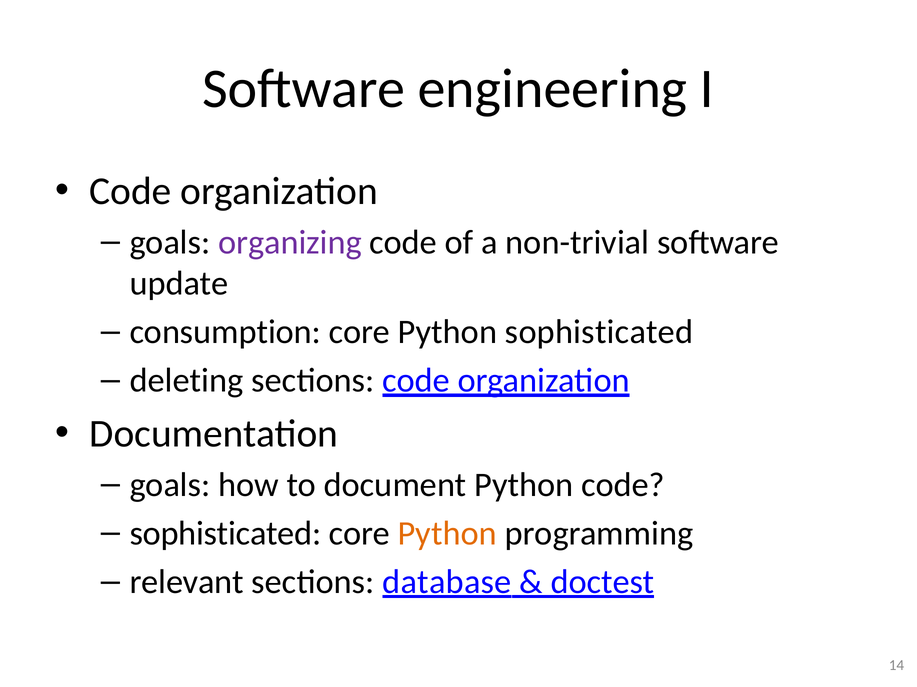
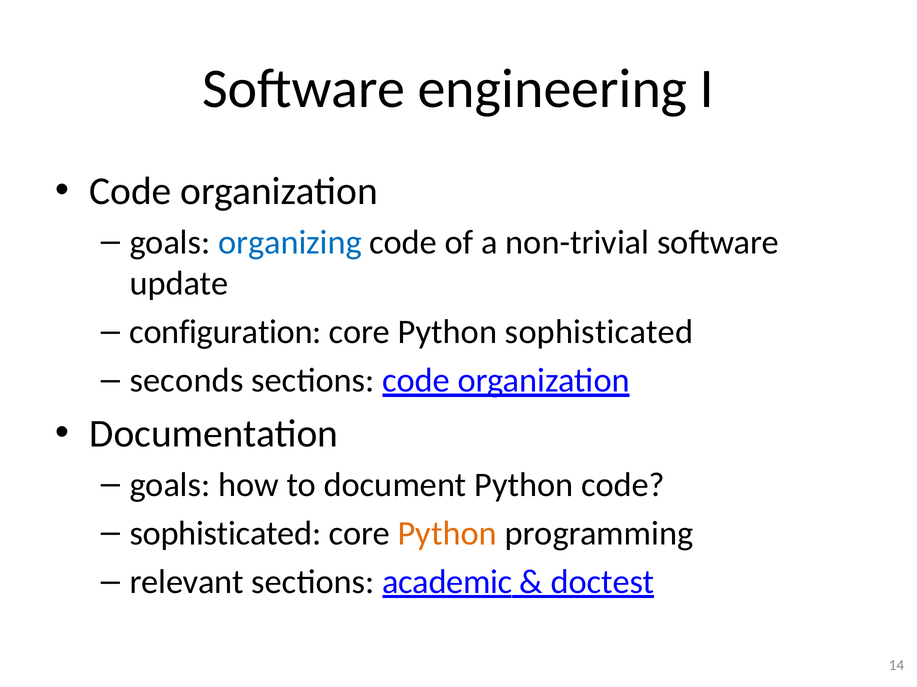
organizing colour: purple -> blue (290, 243)
consumption: consumption -> configuration (225, 332)
deleting: deleting -> seconds (187, 381)
database: database -> academic (447, 582)
